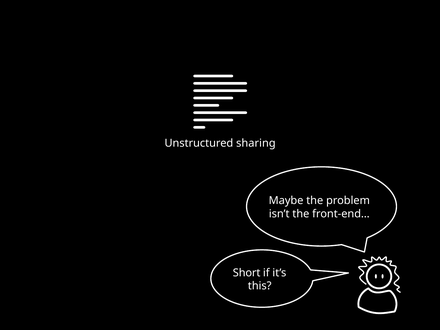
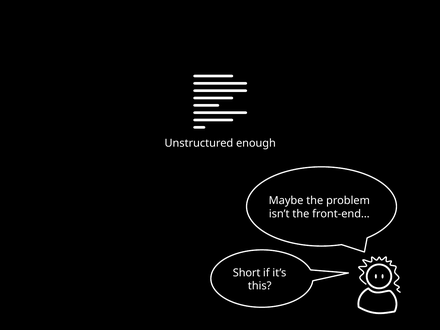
sharing: sharing -> enough (256, 143)
